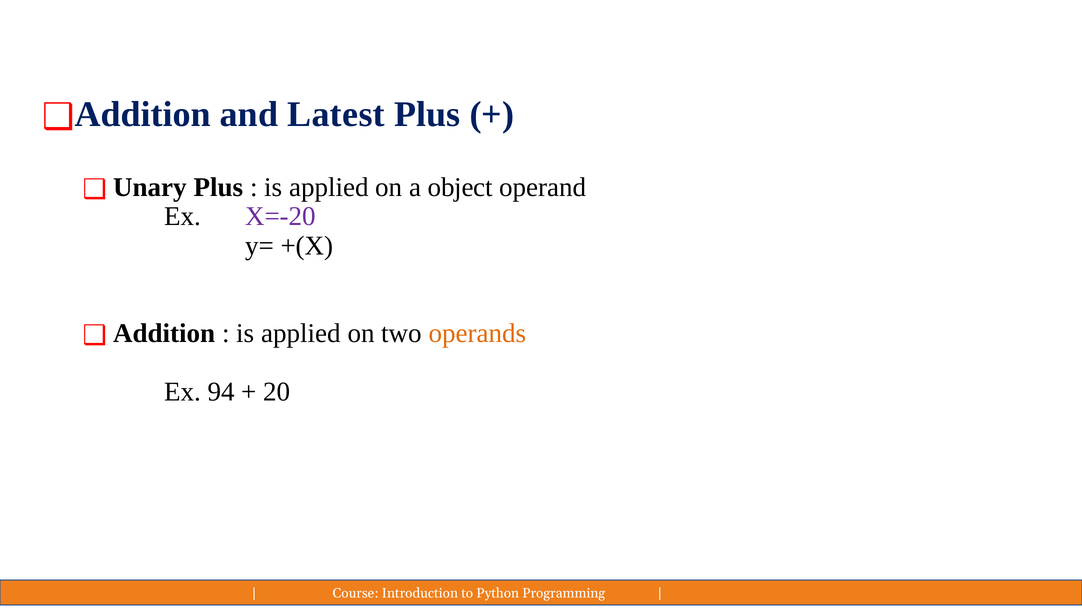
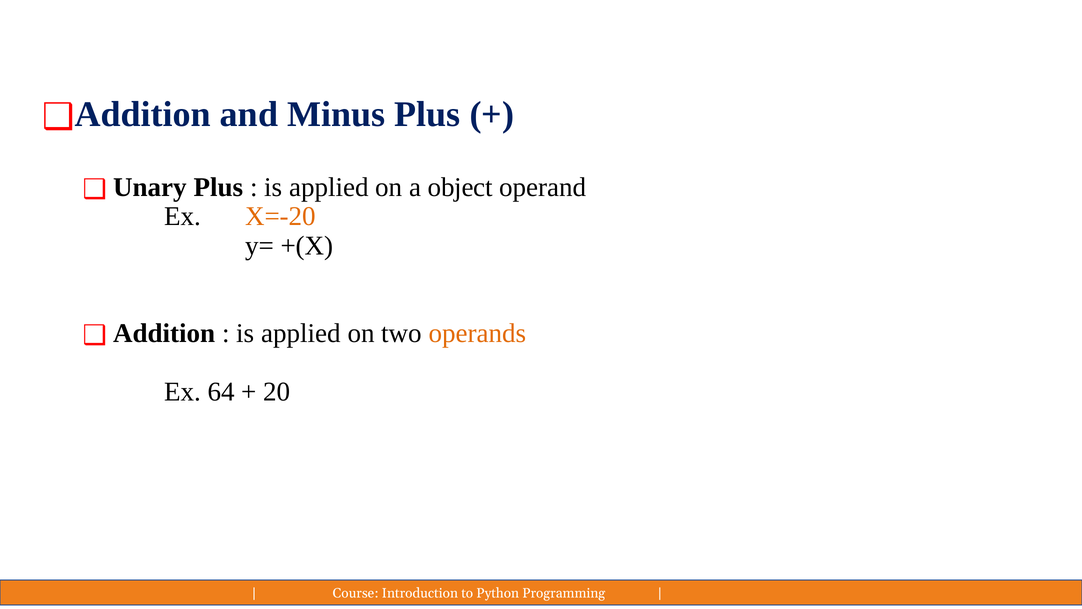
Latest: Latest -> Minus (336, 114)
X=-20 colour: purple -> orange (281, 216)
94: 94 -> 64 (221, 392)
